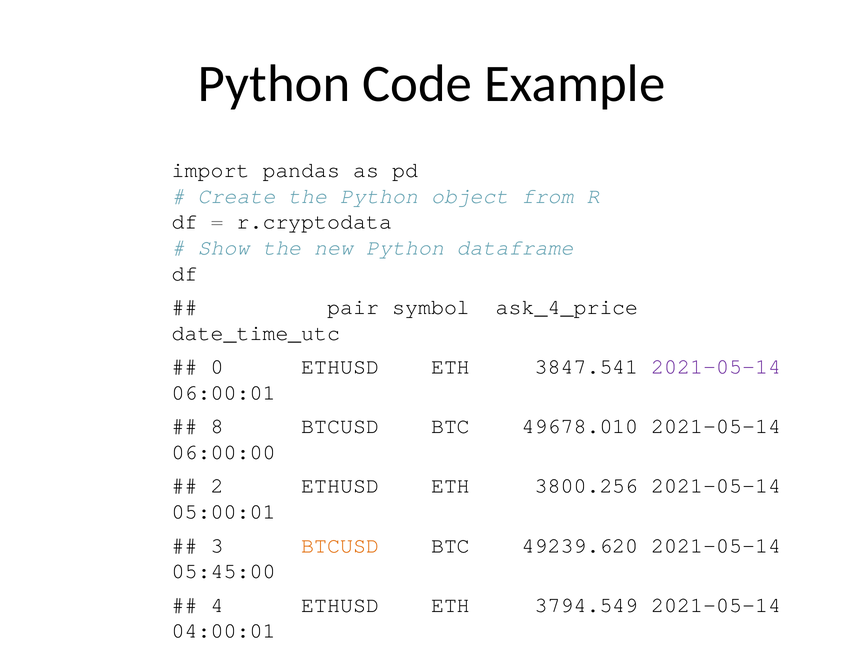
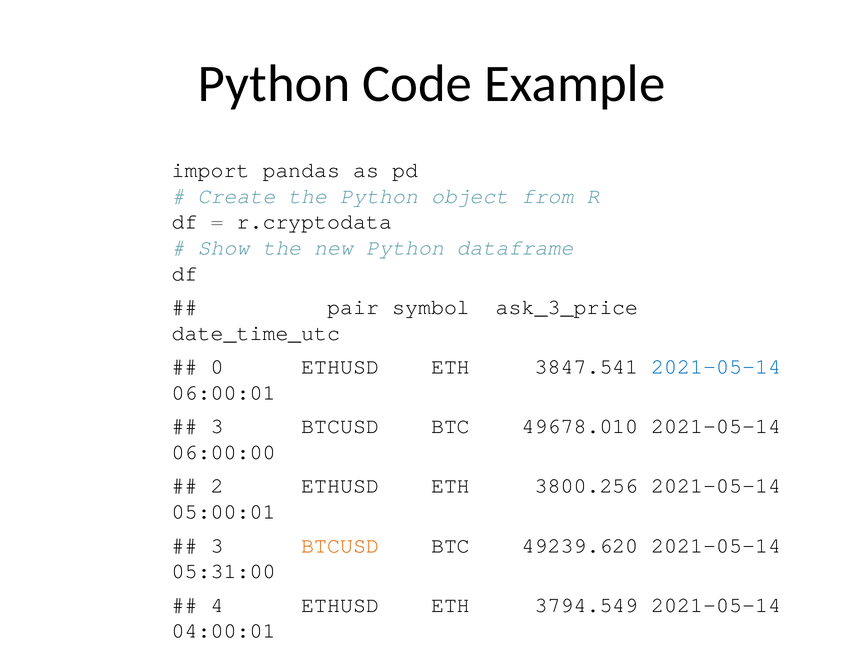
ask_4_price: ask_4_price -> ask_3_price (567, 307)
2021-05-14 colour: purple -> blue (716, 367)
8: 8 -> 3 (217, 426)
05:45:00: 05:45:00 -> 05:31:00 (224, 571)
